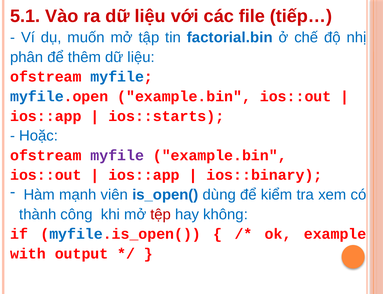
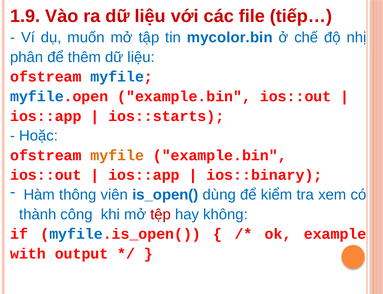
5.1: 5.1 -> 1.9 (25, 16)
factorial.bin: factorial.bin -> mycolor.bin (230, 37)
myfile colour: purple -> orange (117, 155)
mạnh: mạnh -> thông (78, 195)
